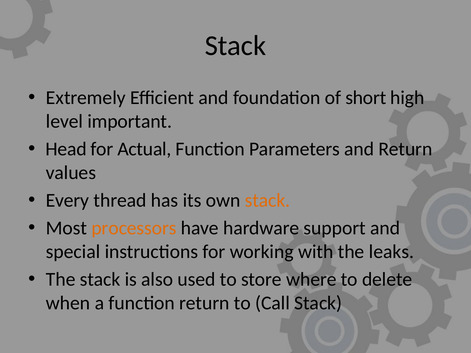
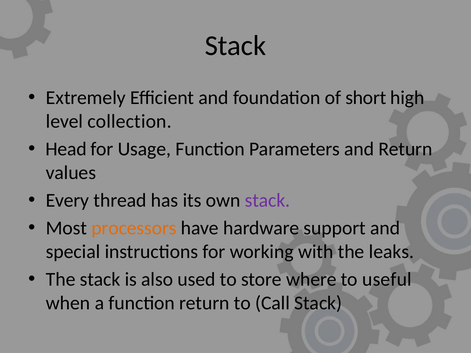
important: important -> collection (130, 121)
Actual: Actual -> Usage (144, 149)
stack colour: orange -> purple (267, 201)
delete: delete -> useful (387, 280)
